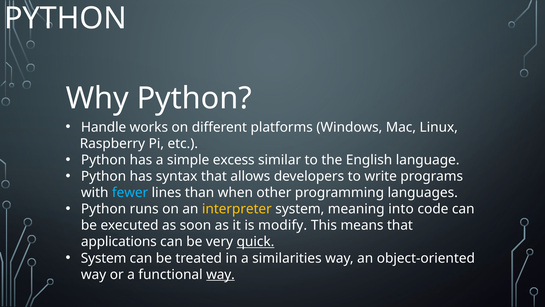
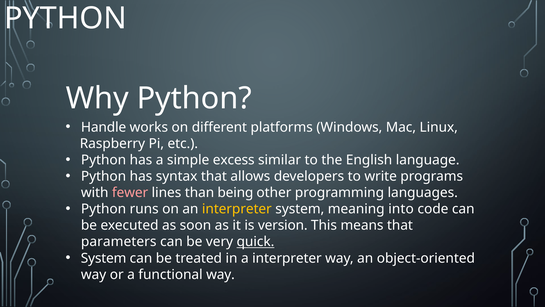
fewer colour: light blue -> pink (130, 192)
when: when -> being (235, 192)
modify: modify -> version (283, 225)
applications: applications -> parameters (119, 241)
a similarities: similarities -> interpreter (287, 258)
way underline: present -> none (220, 274)
